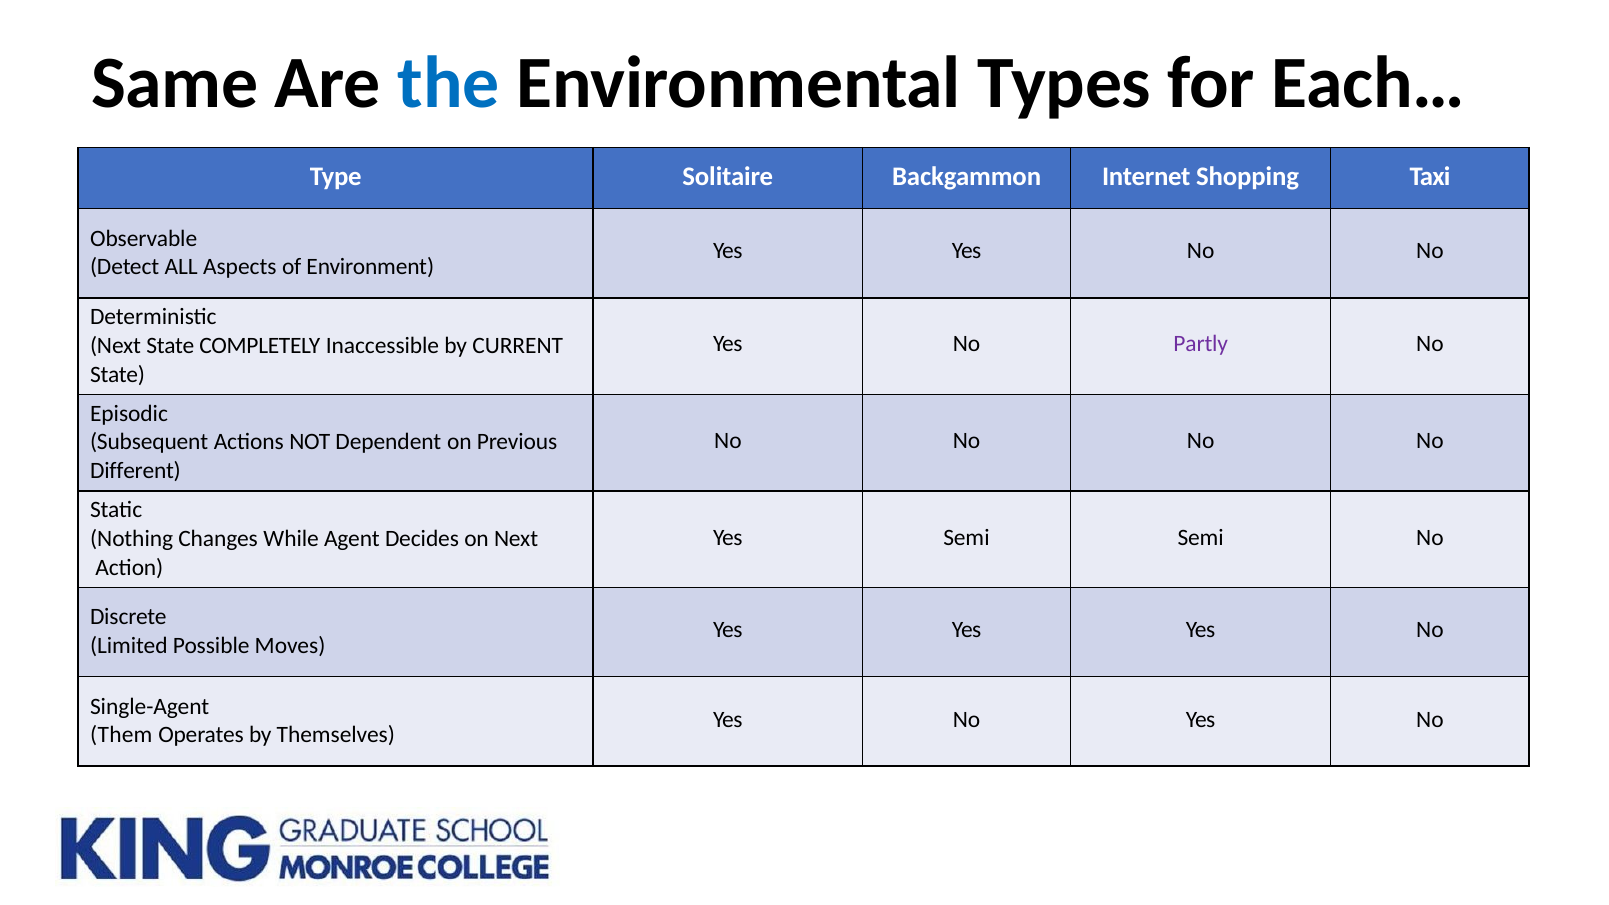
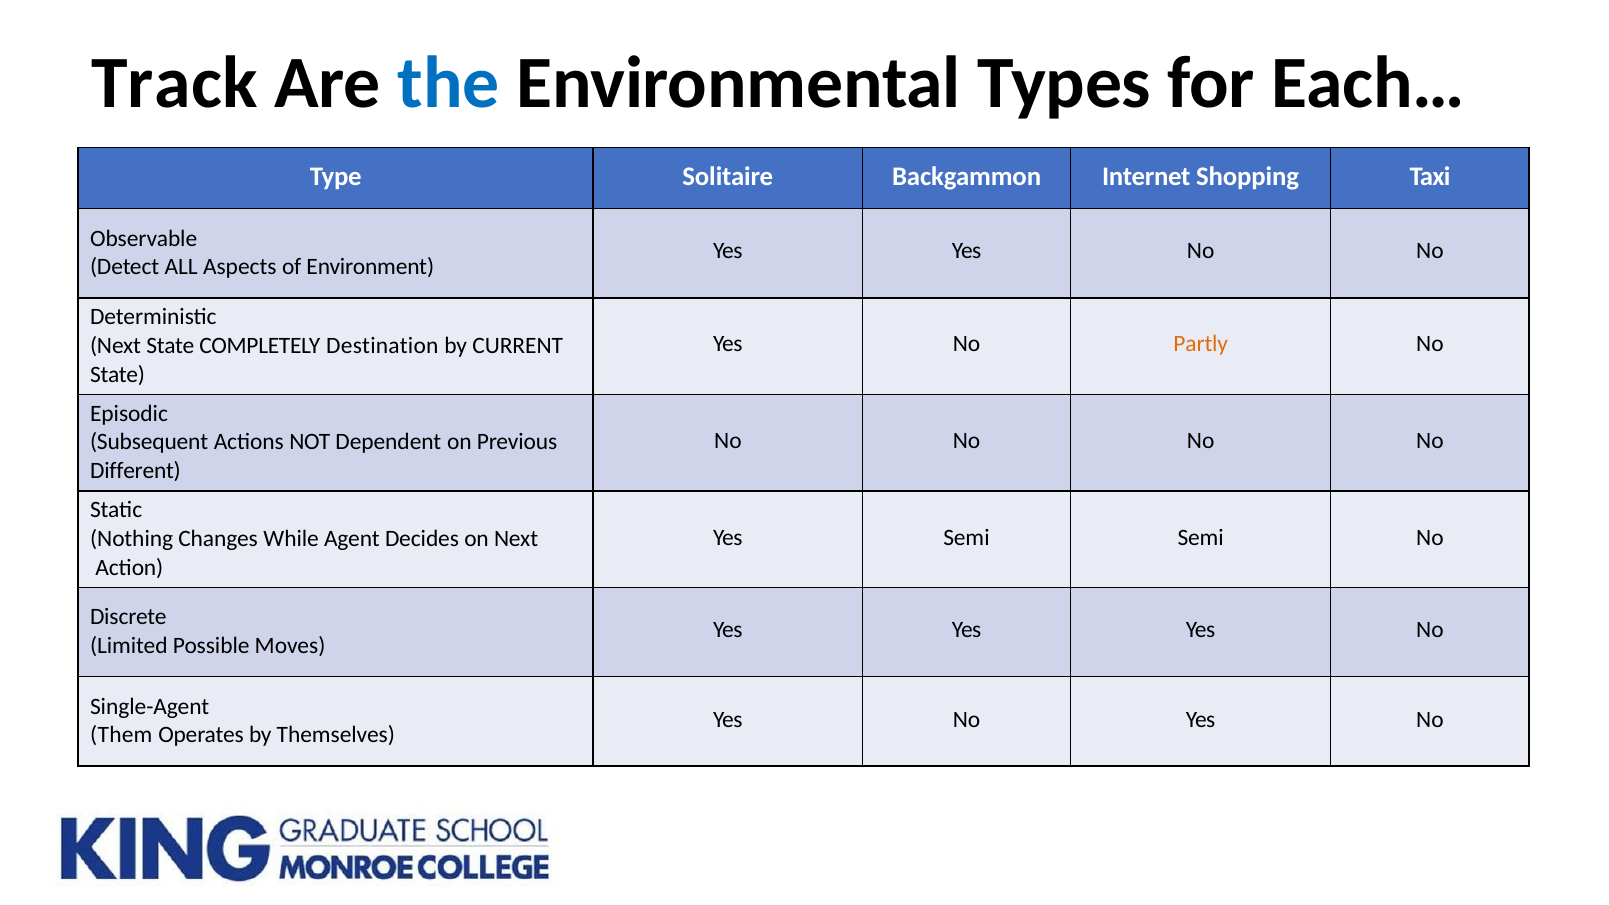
Same: Same -> Track (174, 83)
Partly colour: purple -> orange (1201, 344)
Inaccessible: Inaccessible -> Destination (382, 346)
